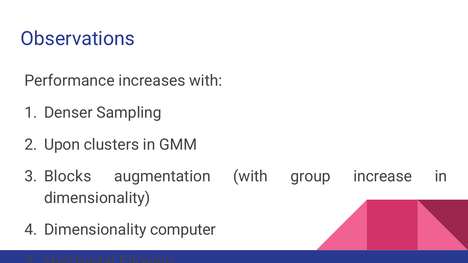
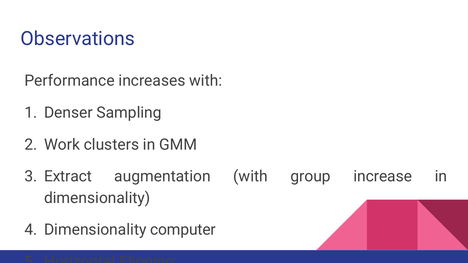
Upon: Upon -> Work (62, 145)
Blocks: Blocks -> Extract (68, 177)
